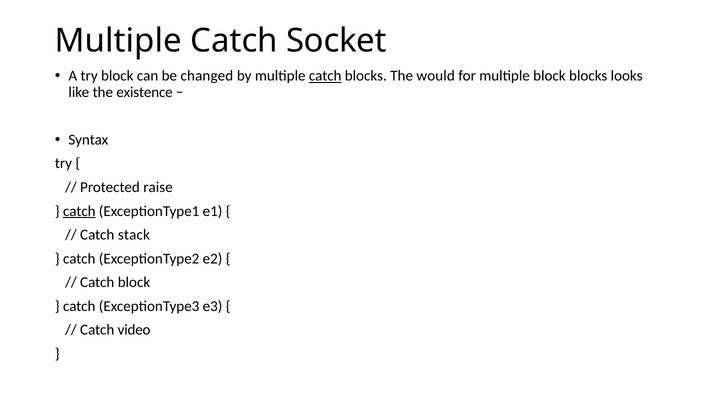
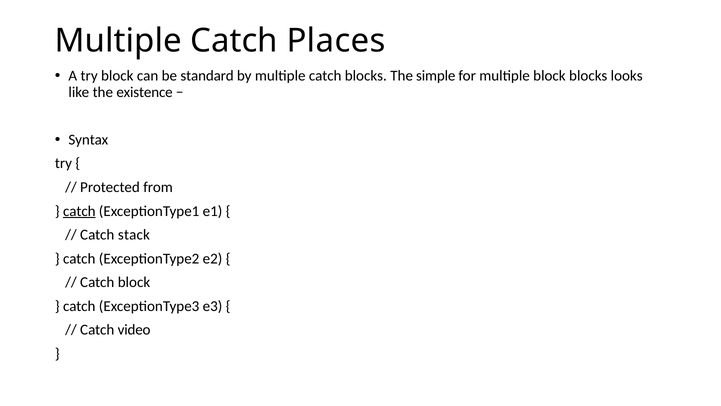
Socket: Socket -> Places (336, 41)
changed: changed -> standard (207, 76)
catch underline: present -> none (325, 76)
would: would -> simple (436, 76)
raise: raise -> from (158, 187)
